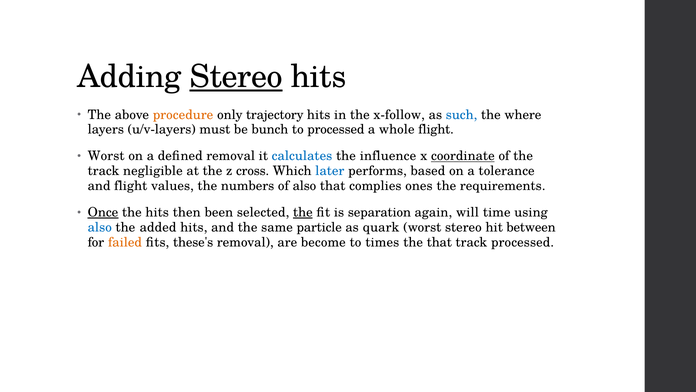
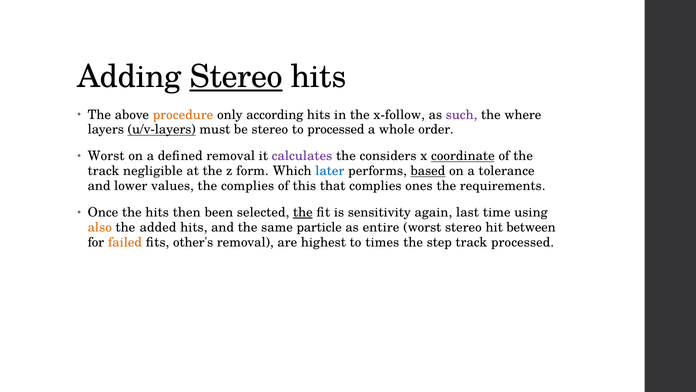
trajectory: trajectory -> according (275, 115)
such colour: blue -> purple (462, 115)
u/v-layers underline: none -> present (162, 129)
be bunch: bunch -> stereo (270, 129)
whole flight: flight -> order (436, 129)
calculates colour: blue -> purple (302, 156)
influence: influence -> considers (388, 156)
cross: cross -> form (253, 171)
based underline: none -> present (428, 171)
and flight: flight -> lower (131, 186)
the numbers: numbers -> complies (248, 186)
of also: also -> this (304, 186)
Once underline: present -> none (103, 212)
separation: separation -> sensitivity (379, 212)
will: will -> last (468, 212)
also colour: blue -> orange (100, 227)
quark: quark -> entire (381, 227)
these's: these's -> other's (193, 242)
become: become -> highest (323, 242)
the that: that -> step (439, 242)
